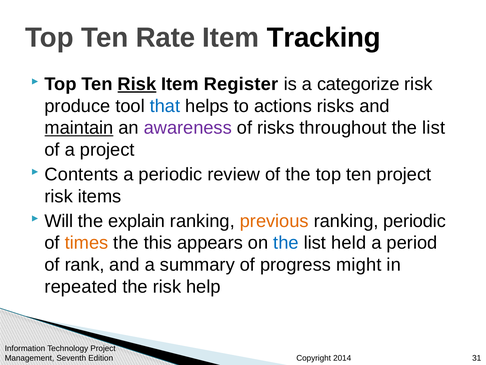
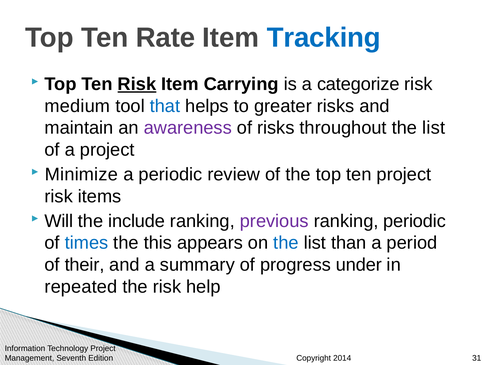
Tracking colour: black -> blue (324, 38)
Register: Register -> Carrying (241, 84)
produce: produce -> medium (77, 106)
actions: actions -> greater (283, 106)
maintain underline: present -> none (79, 128)
Contents: Contents -> Minimize (81, 174)
explain: explain -> include (137, 221)
previous colour: orange -> purple (274, 221)
times colour: orange -> blue (87, 243)
held: held -> than (349, 243)
rank: rank -> their (85, 265)
might: might -> under (359, 265)
